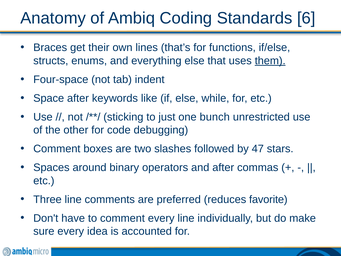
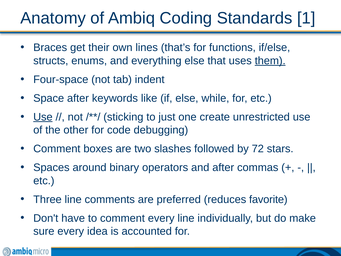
6: 6 -> 1 (306, 18)
Use underline: none -> present (43, 117)
bunch: bunch -> create (215, 117)
47: 47 -> 72 (258, 149)
